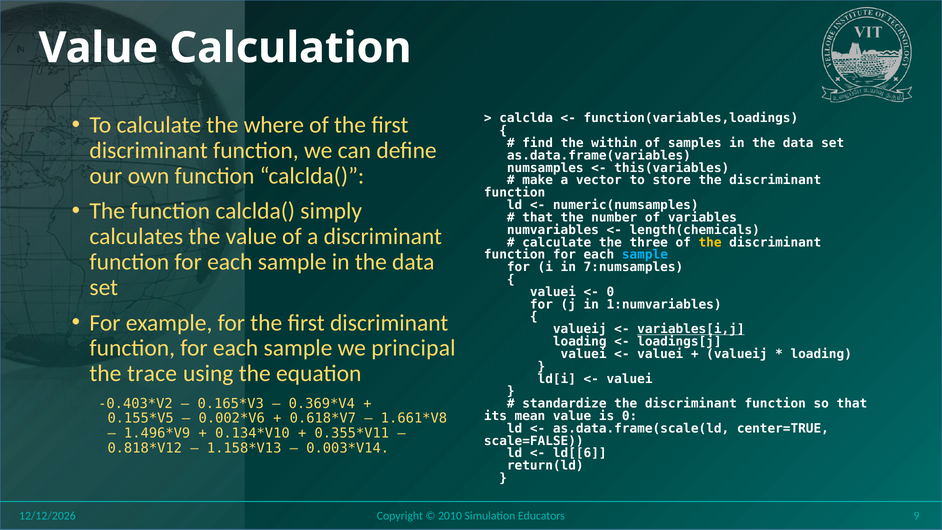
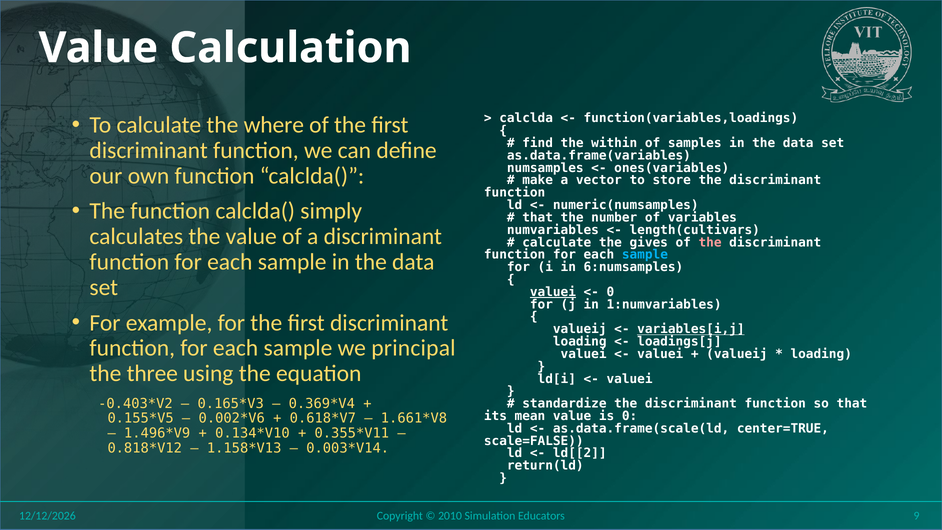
this(variables: this(variables -> ones(variables (672, 168)
length(chemicals: length(chemicals -> length(cultivars (695, 230)
three: three -> gives (649, 242)
the colour: yellow -> pink (710, 242)
7:numsamples: 7:numsamples -> 6:numsamples (633, 267)
valuei underline: none -> present (553, 292)
trace: trace -> three (152, 374)
ld[[6: ld[[6 -> ld[[2 (580, 453)
